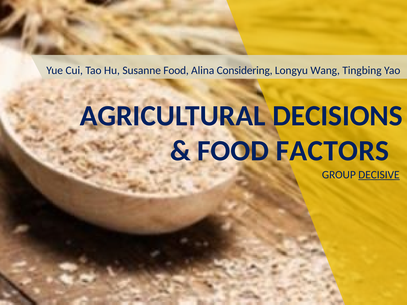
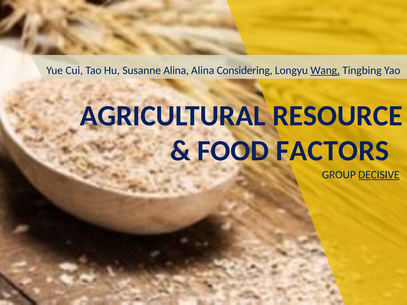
Susanne Food: Food -> Alina (176, 71)
Wang underline: none -> present (325, 71)
DECISIONS: DECISIONS -> RESOURCE (338, 116)
